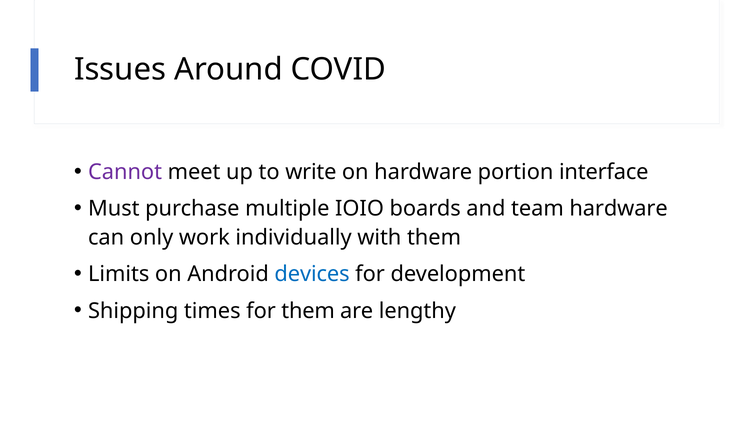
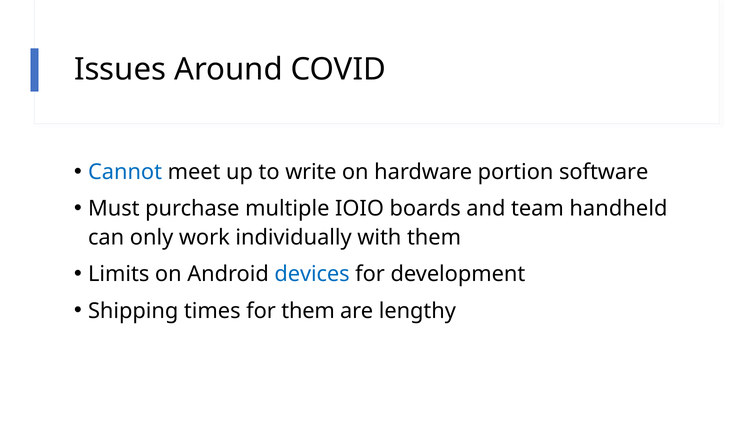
Cannot colour: purple -> blue (125, 172)
interface: interface -> software (604, 172)
team hardware: hardware -> handheld (618, 209)
